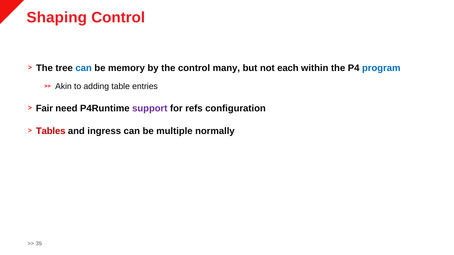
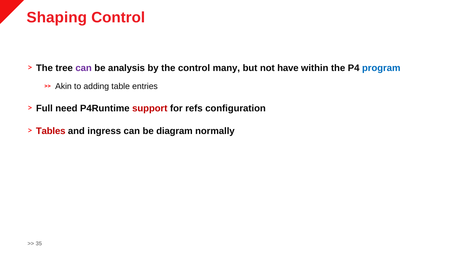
can colour: blue -> purple (84, 68)
memory: memory -> analysis (126, 68)
each: each -> have (288, 68)
Fair: Fair -> Full (44, 109)
support colour: purple -> red (150, 109)
multiple: multiple -> diagram (174, 131)
